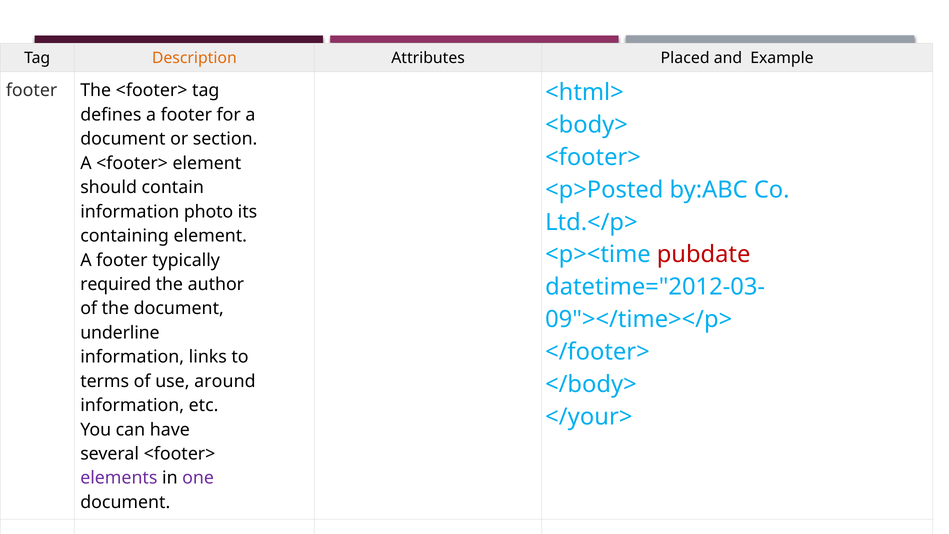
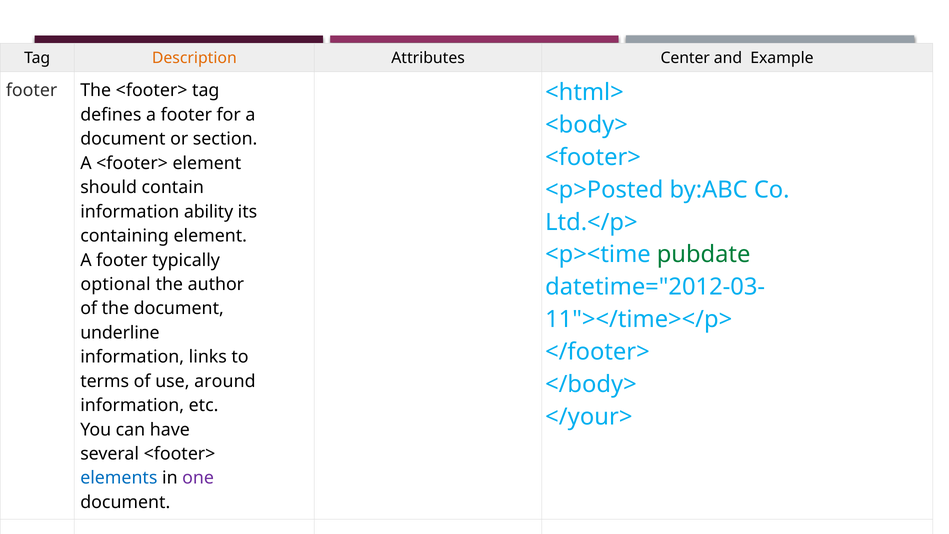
Placed: Placed -> Center (685, 58)
photo: photo -> ability (209, 212)
pubdate colour: red -> green (704, 255)
required: required -> optional (116, 284)
09"></time></p>: 09"></time></p> -> 11"></time></p> (639, 319)
elements colour: purple -> blue (119, 478)
